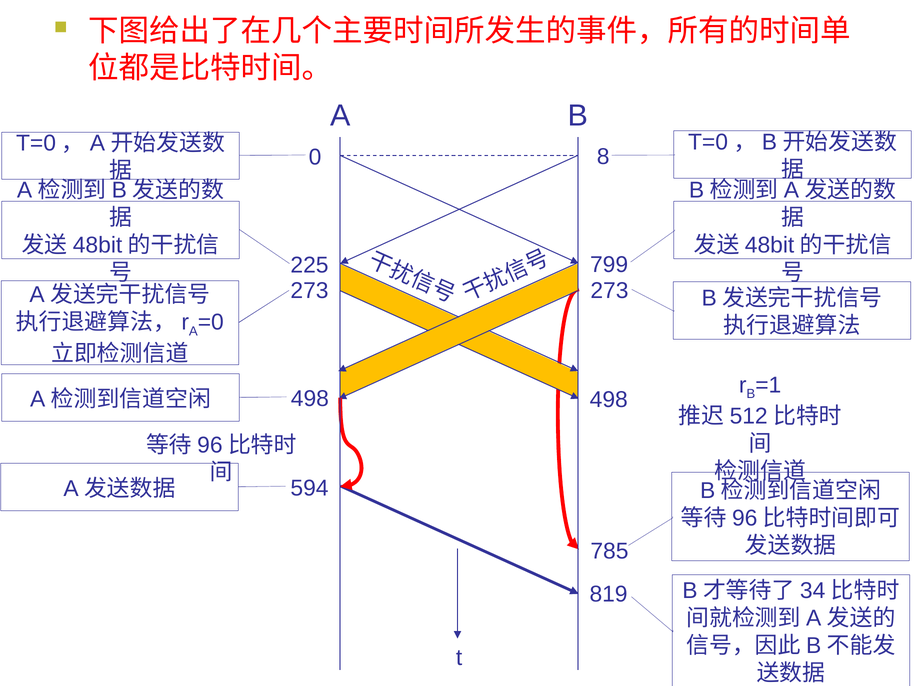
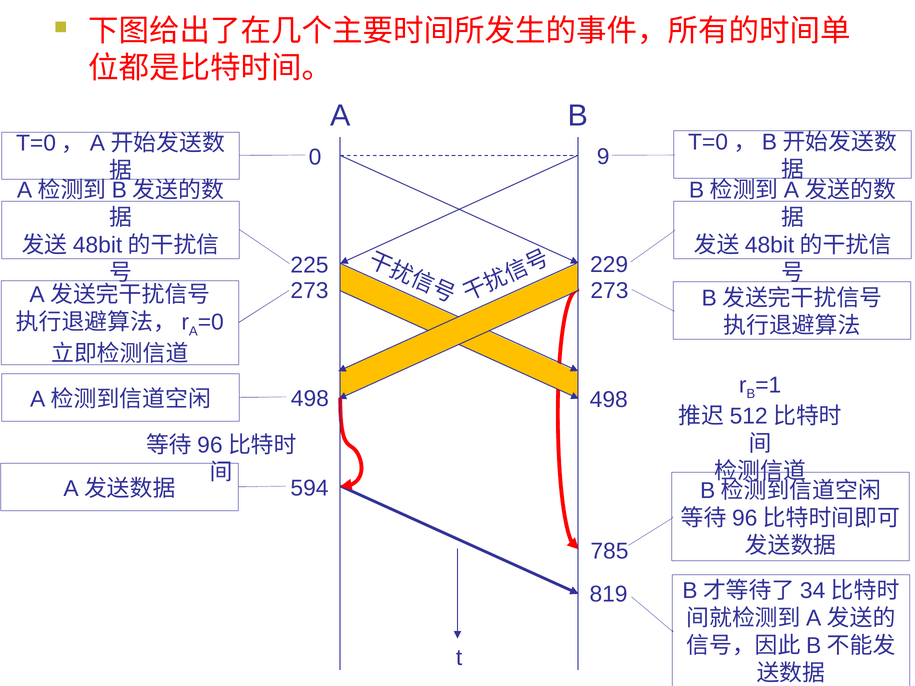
8: 8 -> 9 (603, 157)
799: 799 -> 229 (609, 265)
